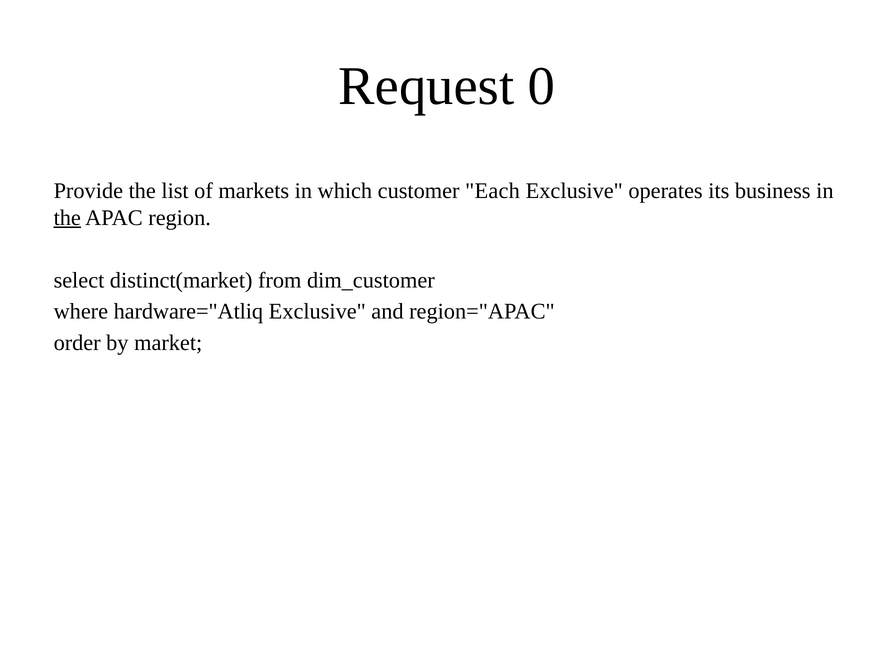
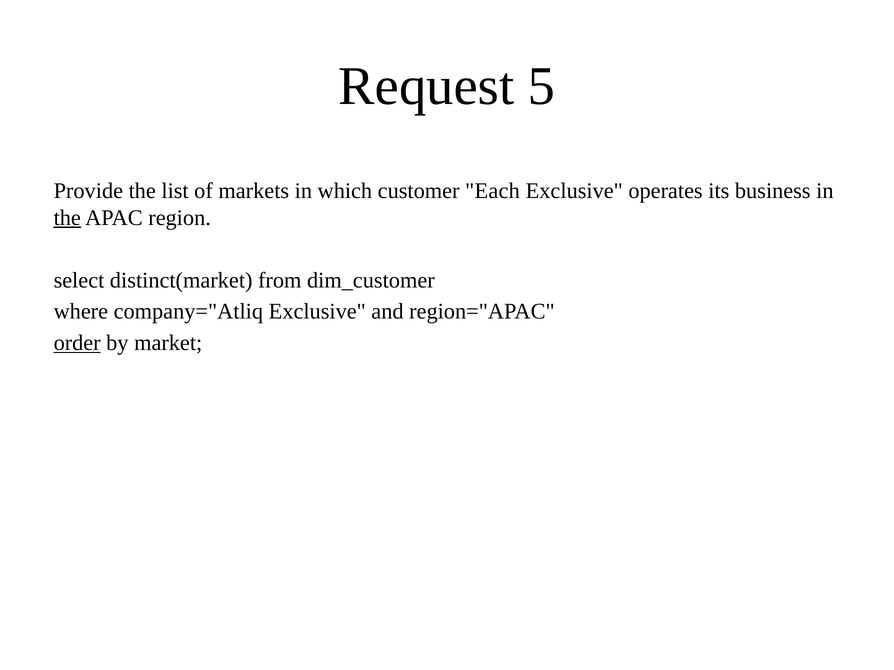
0: 0 -> 5 (542, 87)
hardware="Atliq: hardware="Atliq -> company="Atliq (188, 312)
order underline: none -> present (77, 343)
